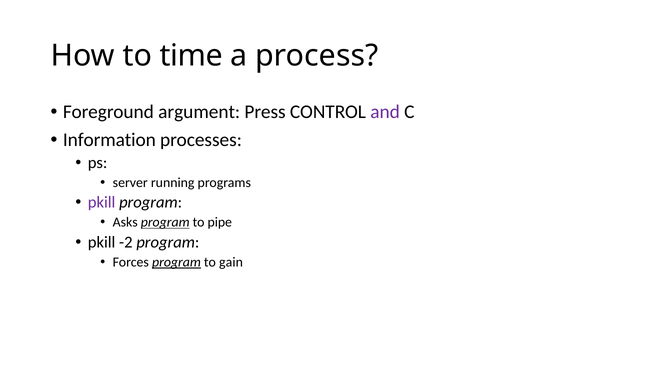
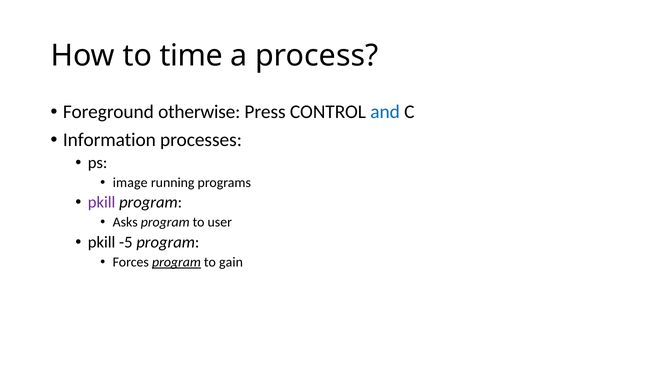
argument: argument -> otherwise (199, 112)
and colour: purple -> blue (385, 112)
server: server -> image (130, 183)
program underline: present -> none (165, 222)
pipe: pipe -> user (220, 222)
-2: -2 -> -5 (126, 242)
